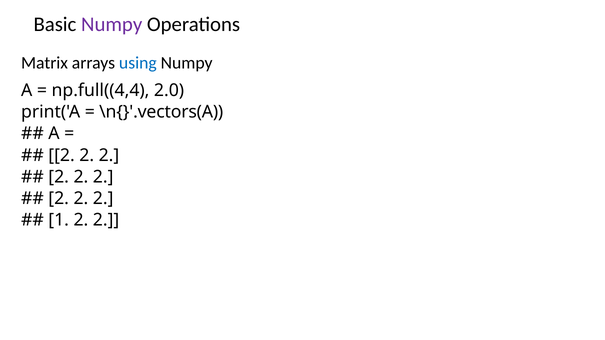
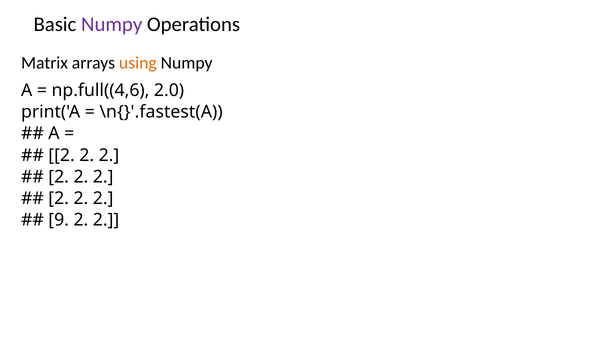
using colour: blue -> orange (138, 63)
np.full((4,4: np.full((4,4 -> np.full((4,6 (100, 91)
\n{}'.vectors(A: \n{}'.vectors(A -> \n{}'.fastest(A (161, 112)
1: 1 -> 9 (59, 220)
